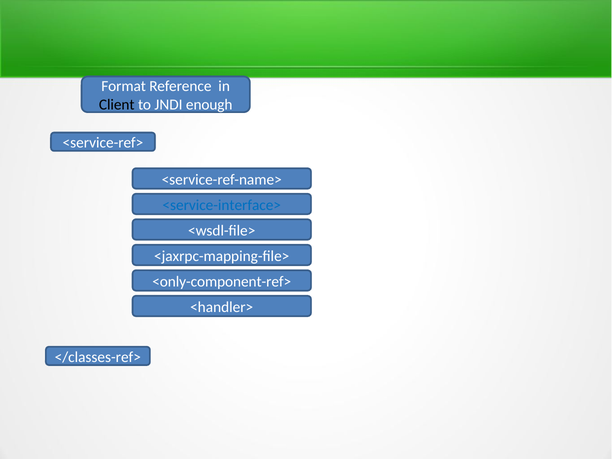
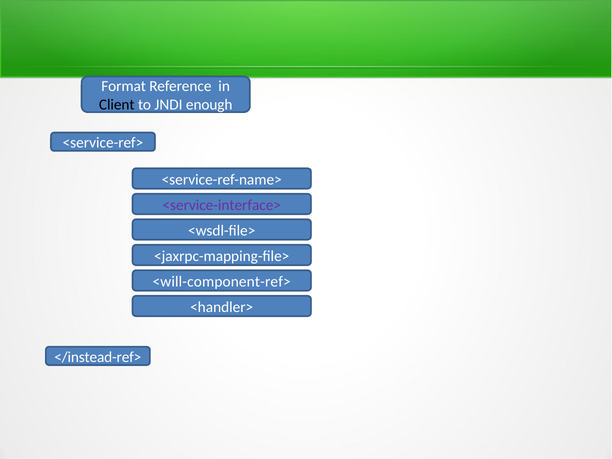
<service-interface> colour: blue -> purple (222, 205)
<only-component-ref>: <only-component-ref> -> <will-component-ref> (222, 282)
</classes-ref>: </classes-ref> -> </instead-ref> (98, 357)
